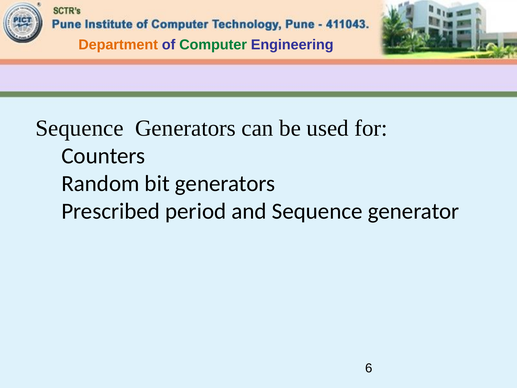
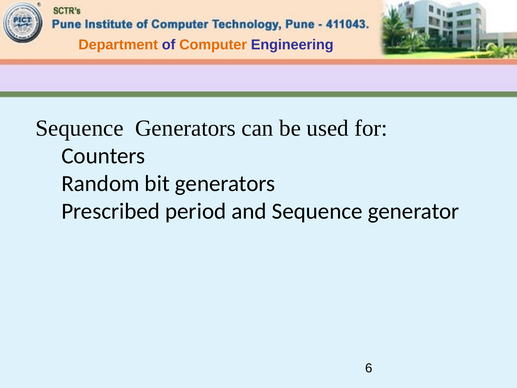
Computer colour: green -> orange (213, 45)
